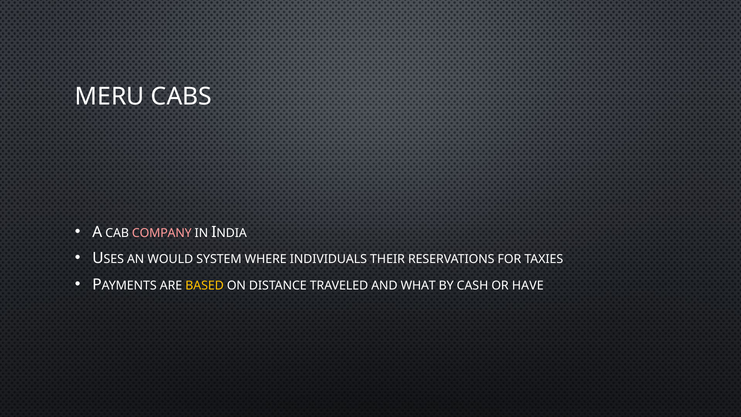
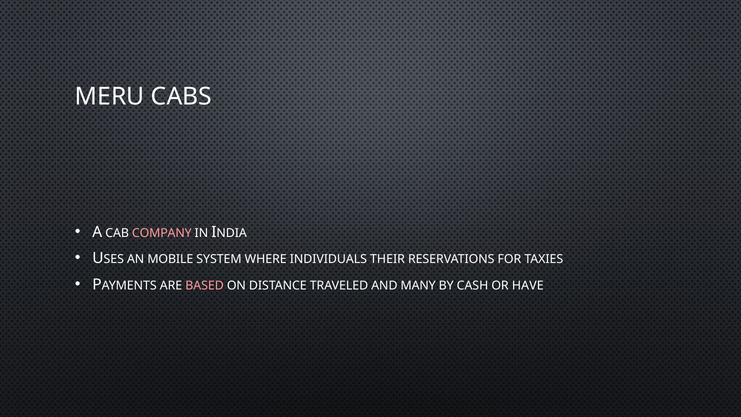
WOULD: WOULD -> MOBILE (170, 259)
BASED colour: yellow -> pink (205, 285)
WHAT: WHAT -> MANY (418, 285)
